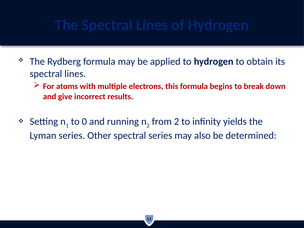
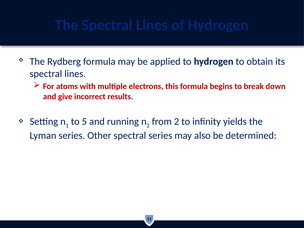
0: 0 -> 5 (84, 122)
